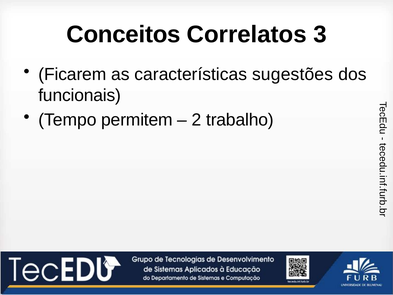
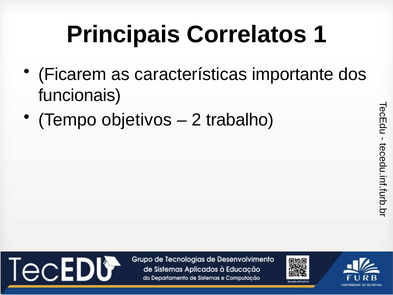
Conceitos: Conceitos -> Principais (123, 34)
3: 3 -> 1 (320, 34)
sugestões: sugestões -> importante (293, 74)
permitem: permitem -> objetivos (137, 120)
